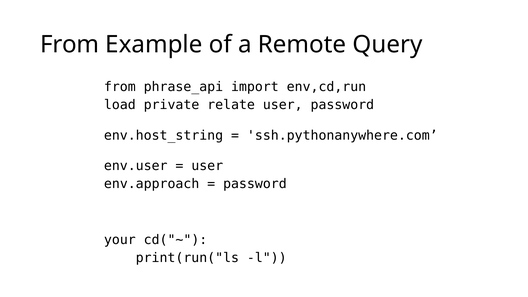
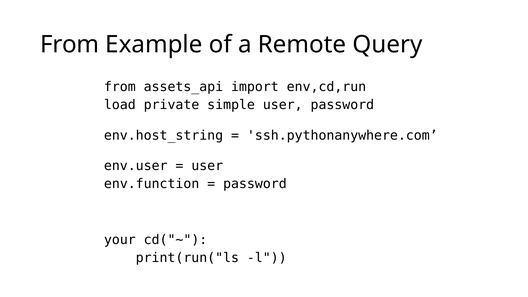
phrase_api: phrase_api -> assets_api (183, 87)
relate: relate -> simple (231, 105)
env.approach: env.approach -> env.function (152, 184)
